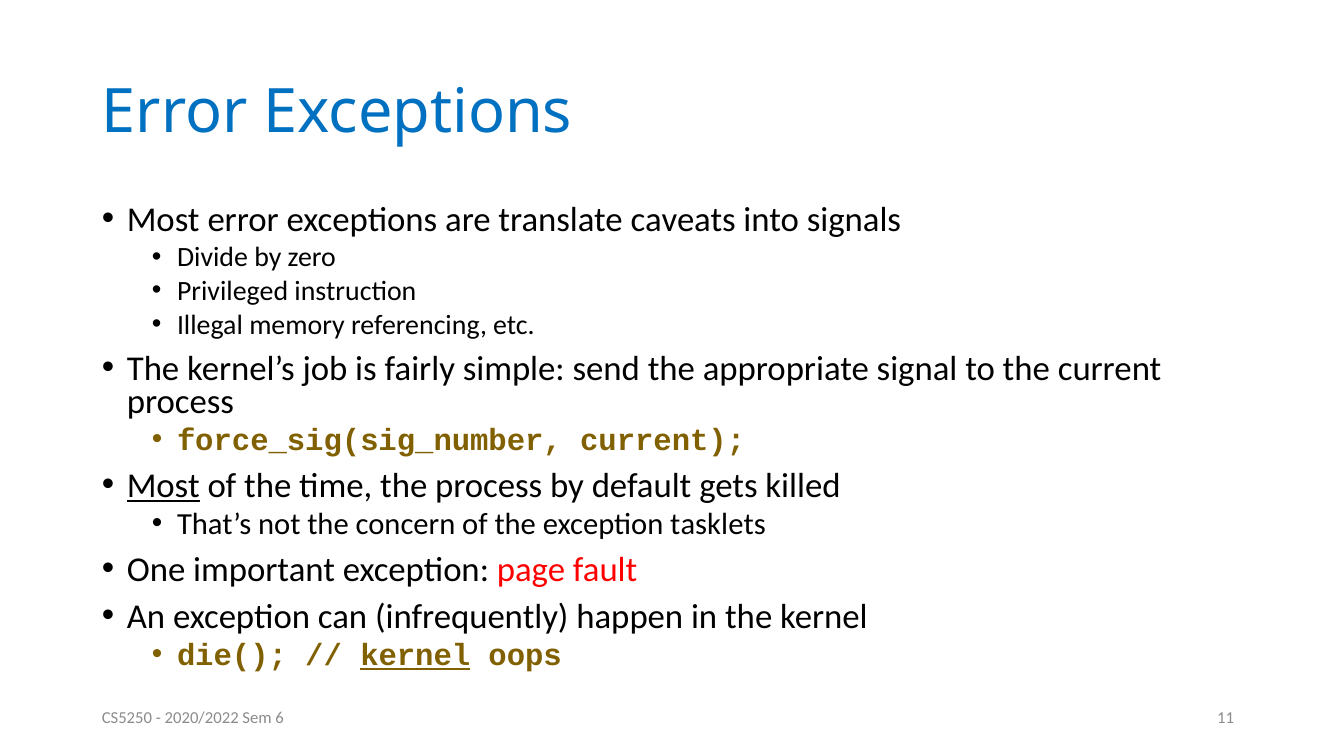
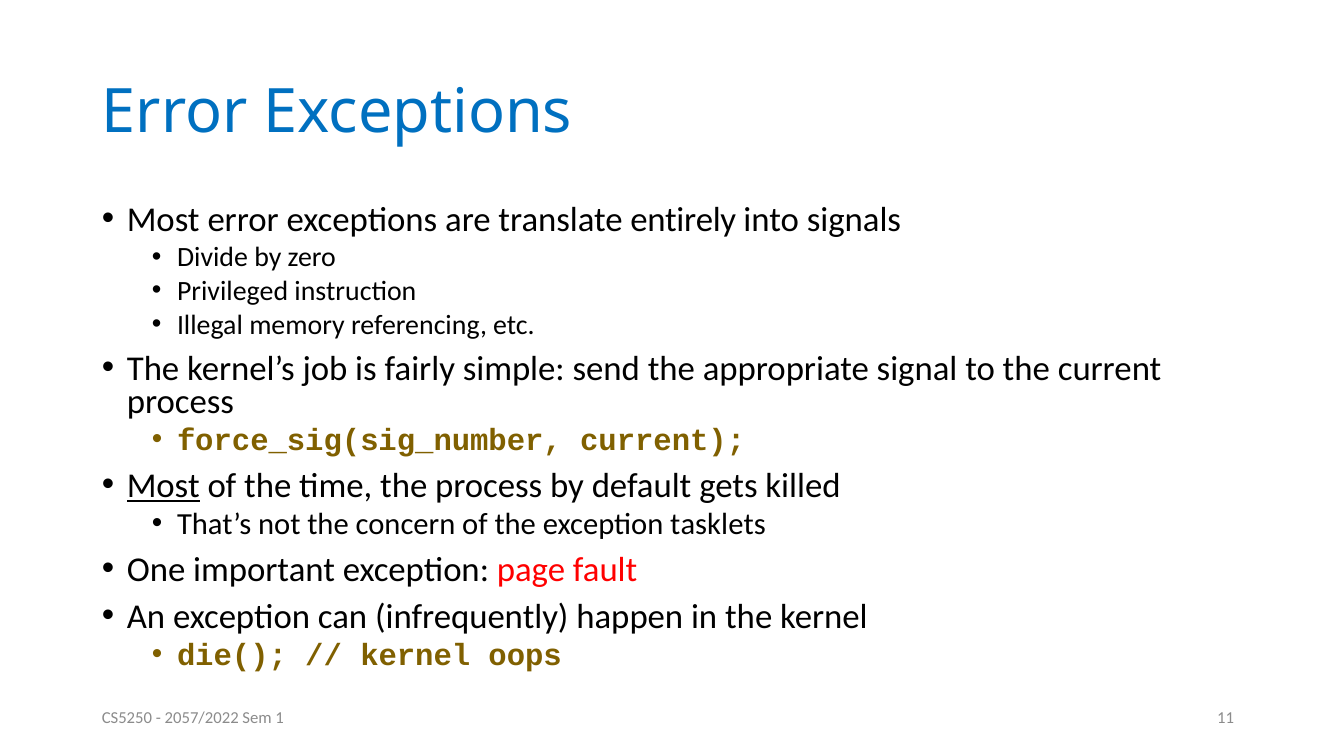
caveats: caveats -> entirely (683, 220)
kernel underline: present -> none (415, 655)
2020/2022: 2020/2022 -> 2057/2022 (202, 718)
6: 6 -> 1 (280, 718)
